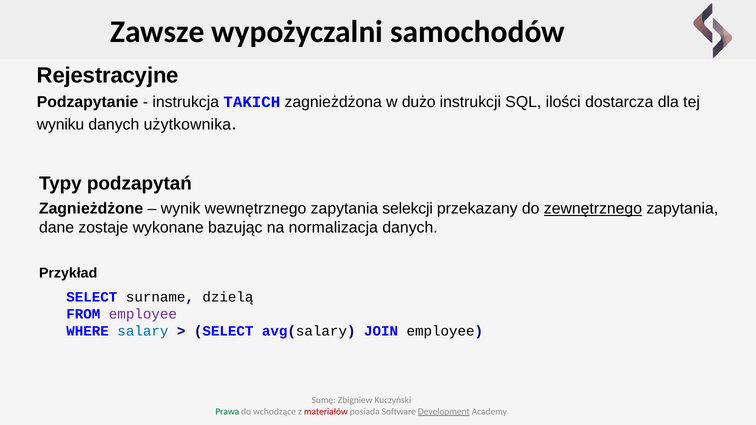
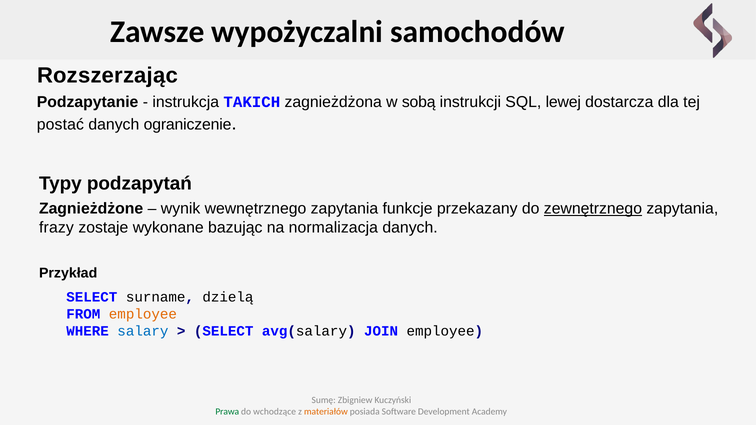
Rejestracyjne: Rejestracyjne -> Rozszerzając (108, 76)
dużo: dużo -> sobą (419, 102)
ilości: ilości -> lewej (563, 102)
wyniku: wyniku -> postać (60, 124)
użytkownika: użytkownika -> ograniczenie (188, 124)
selekcji: selekcji -> funkcje (408, 209)
dane: dane -> frazy (56, 228)
employee colour: purple -> orange (143, 314)
materiałów colour: red -> orange (326, 412)
Development underline: present -> none (444, 412)
